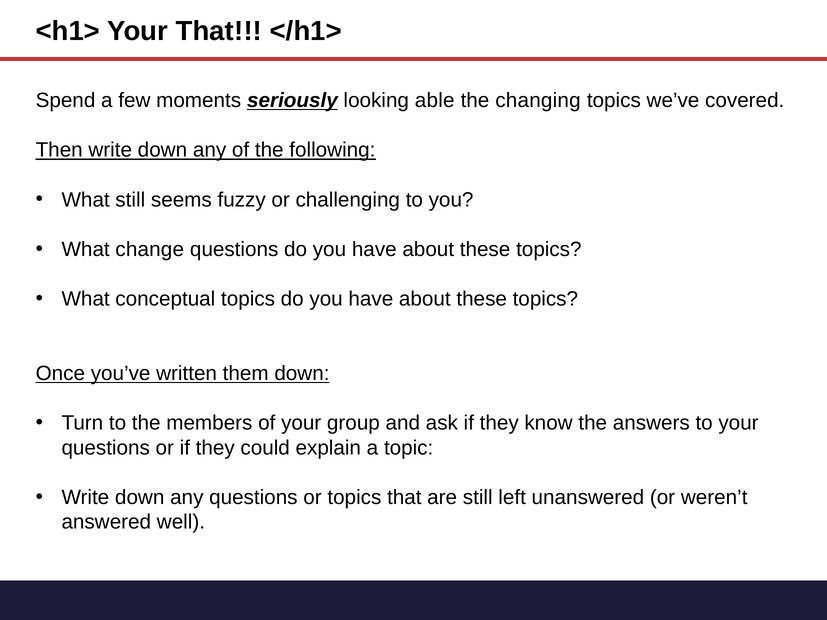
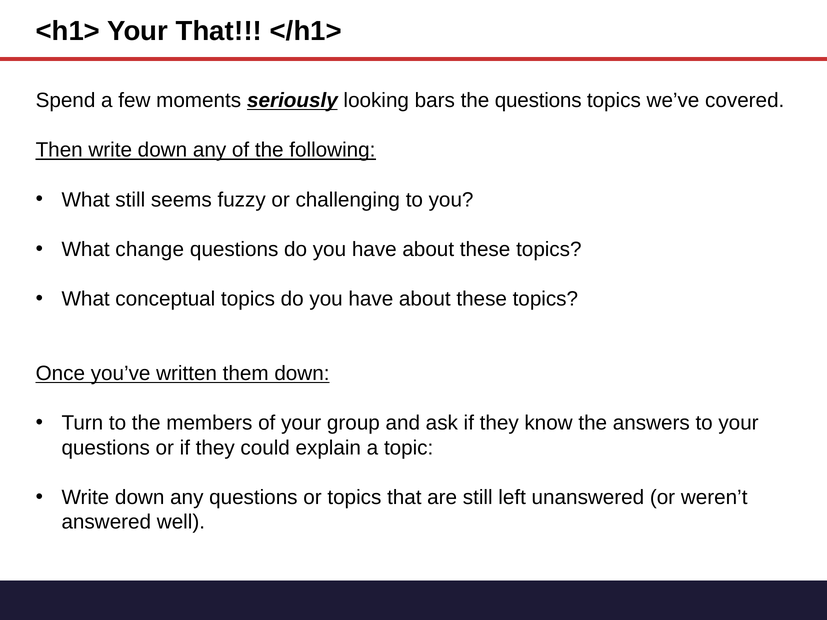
able: able -> bars (435, 101)
the changing: changing -> questions (538, 101)
